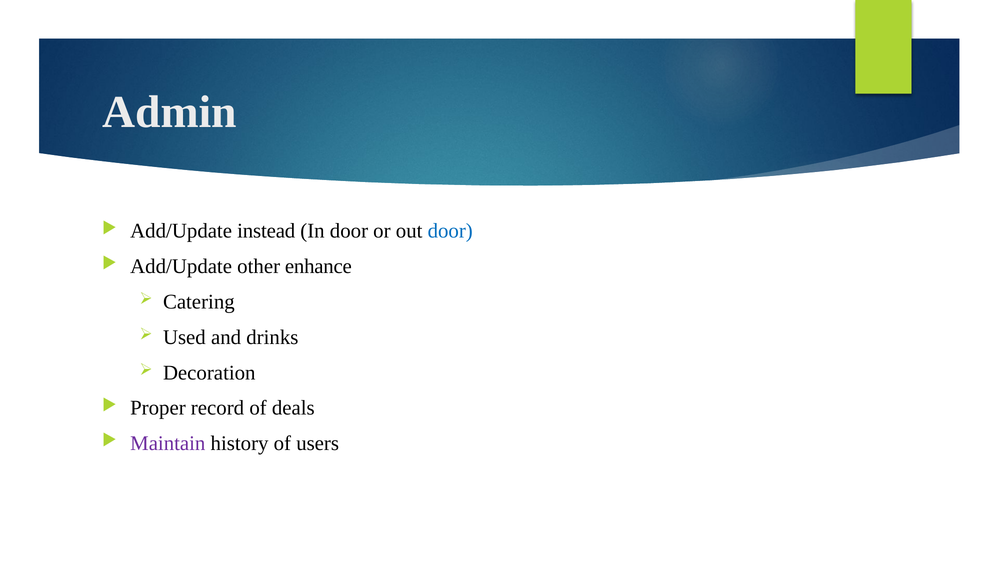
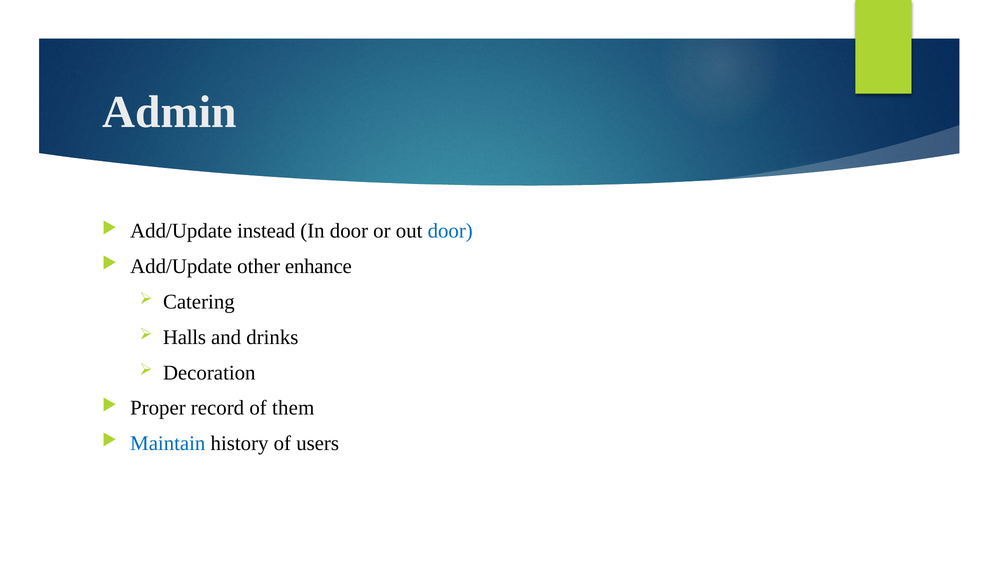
Used: Used -> Halls (184, 337)
deals: deals -> them (293, 408)
Maintain colour: purple -> blue (168, 443)
